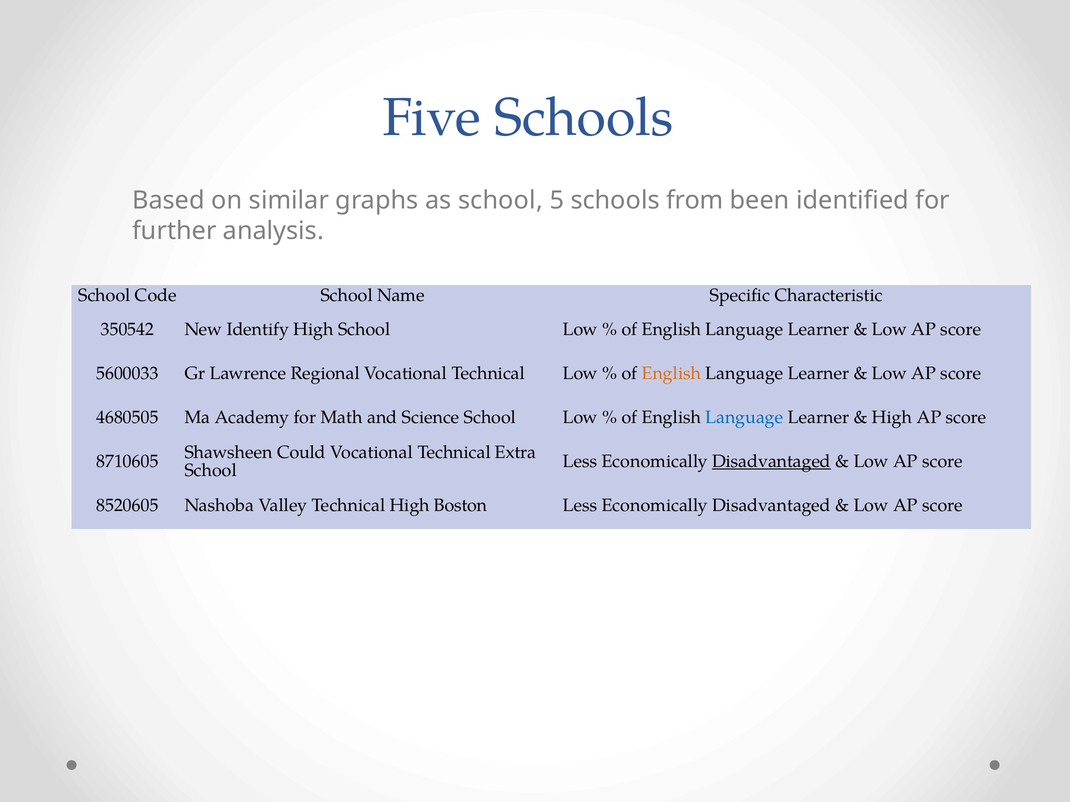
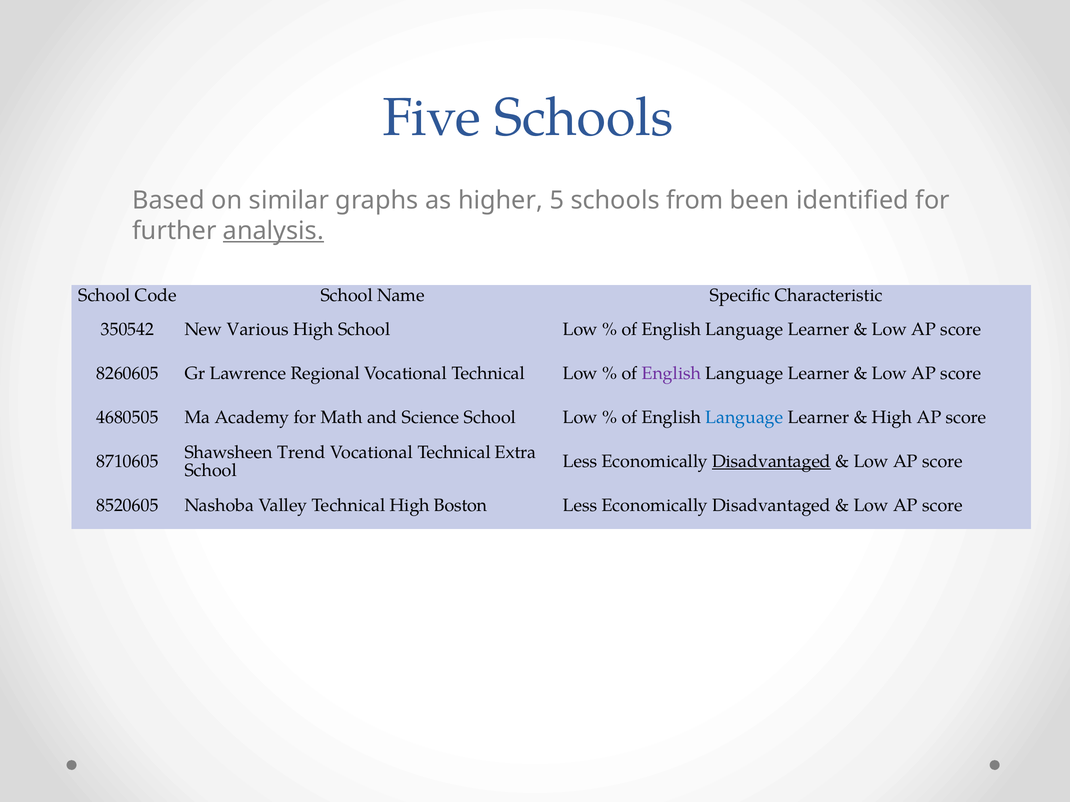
as school: school -> higher (501, 201)
analysis underline: none -> present (273, 231)
Identify: Identify -> Various (258, 329)
5600033: 5600033 -> 8260605 (127, 374)
English colour: orange -> purple (671, 374)
Could: Could -> Trend (301, 453)
